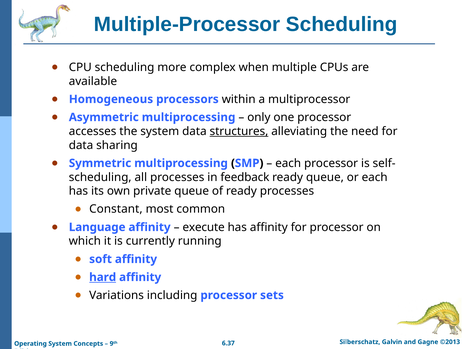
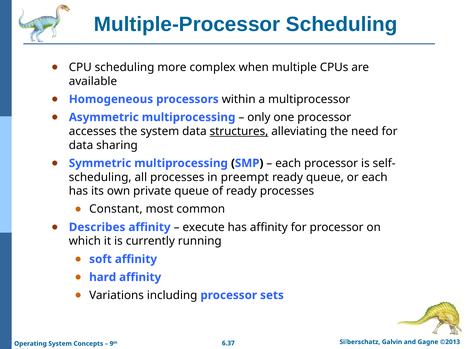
feedback: feedback -> preempt (245, 177)
Language: Language -> Describes (97, 228)
hard underline: present -> none (103, 278)
